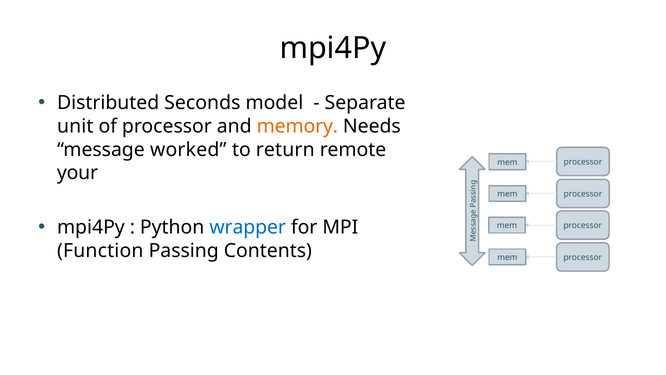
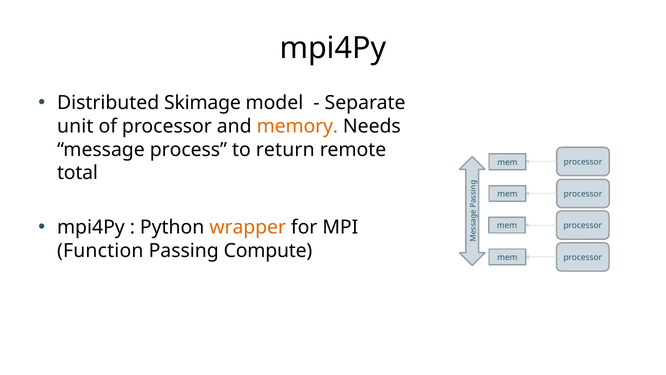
Seconds: Seconds -> Skimage (202, 103)
worked: worked -> process (188, 150)
your: your -> total (77, 173)
wrapper colour: blue -> orange (248, 227)
Contents: Contents -> Compute (268, 251)
